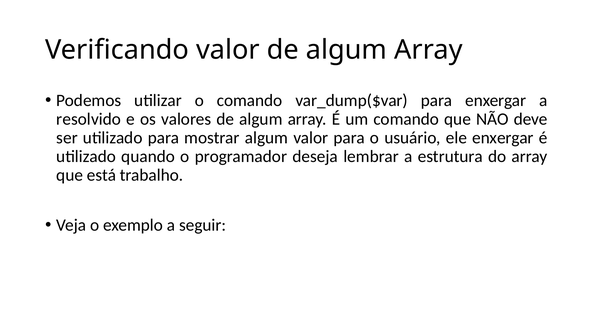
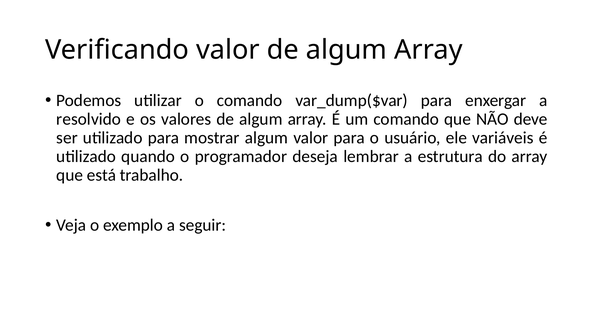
ele enxergar: enxergar -> variáveis (503, 138)
